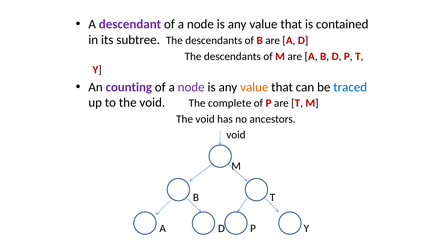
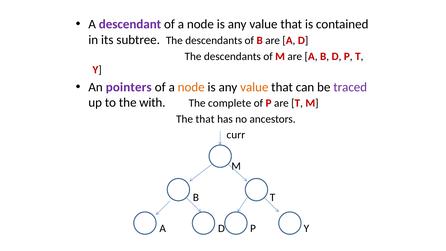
counting: counting -> pointers (129, 87)
node colour: purple -> orange (191, 87)
traced colour: blue -> purple (350, 87)
to the void: void -> with (152, 103)
void: void -> that (205, 119)
void: void -> curr (236, 135)
